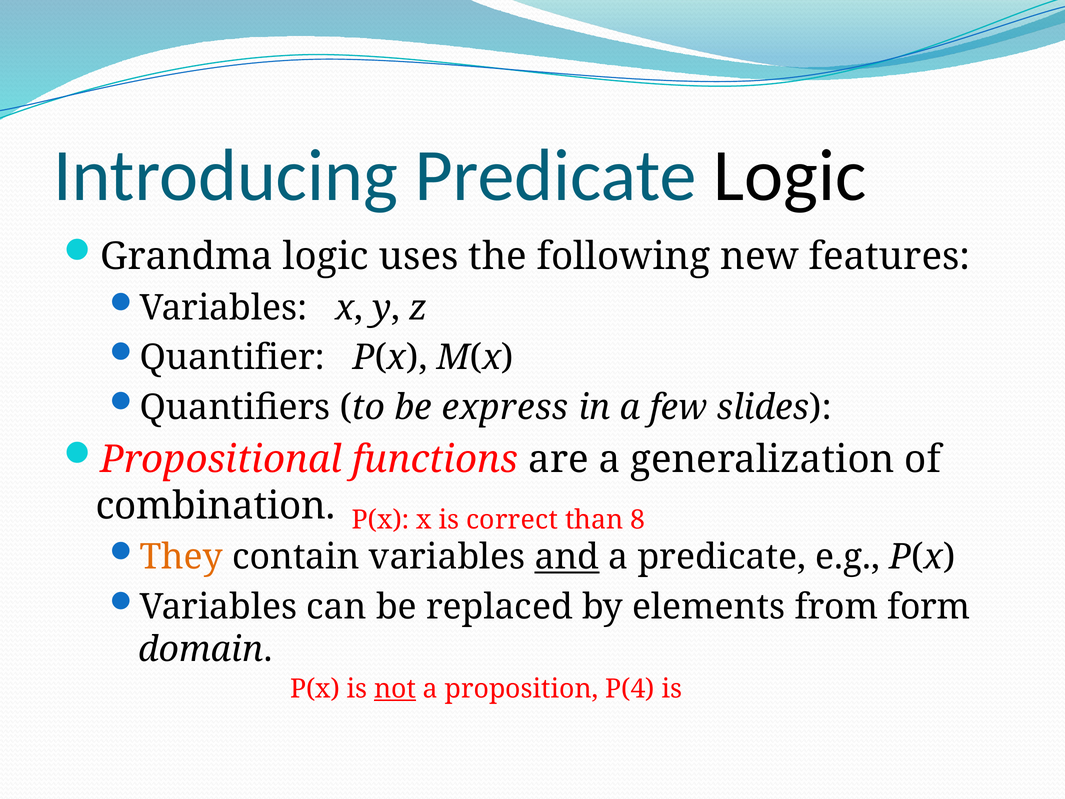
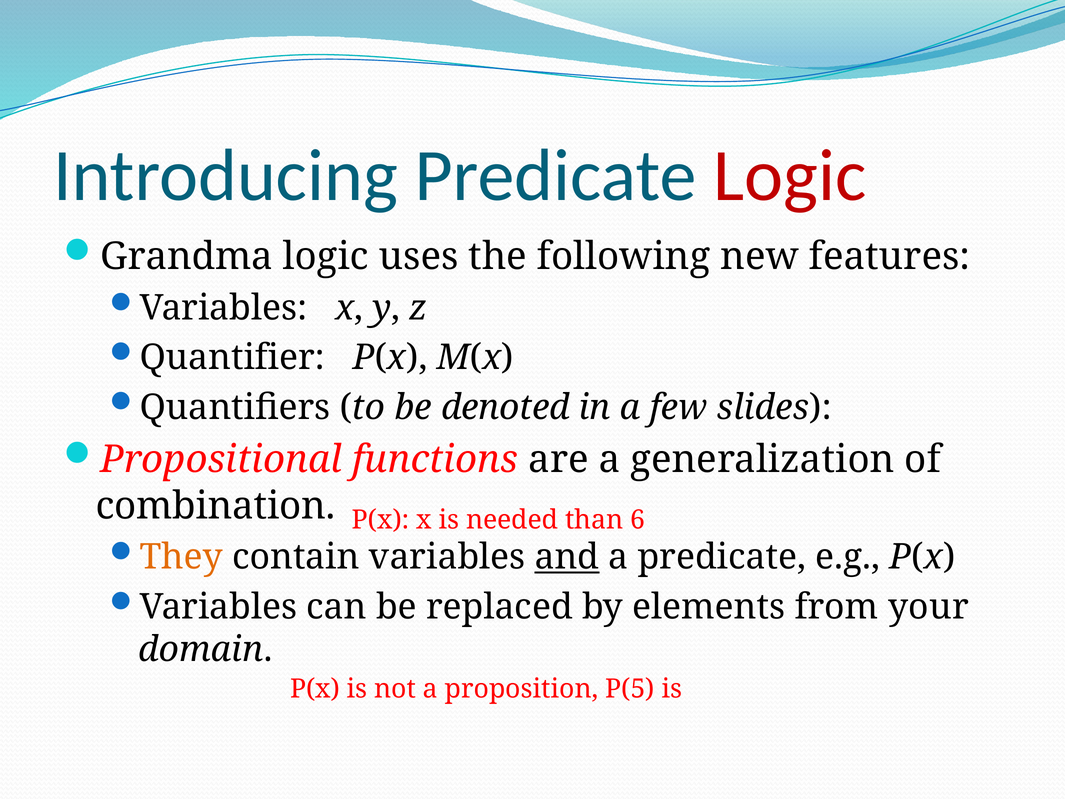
Logic colour: black -> red (790, 176)
express: express -> denoted (505, 407)
correct: correct -> needed (512, 520)
8: 8 -> 6 (638, 520)
form: form -> your (928, 607)
not underline: present -> none (395, 689)
P(4: P(4 -> P(5 (630, 689)
